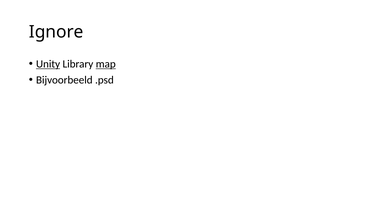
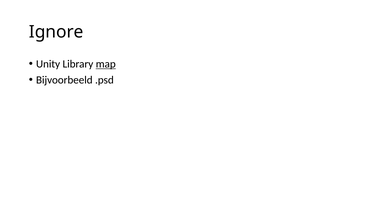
Unity underline: present -> none (48, 64)
